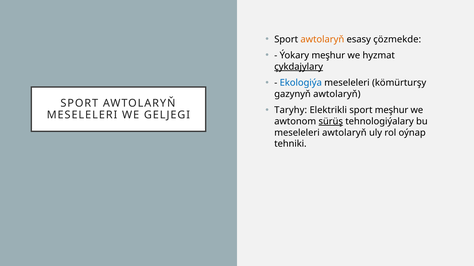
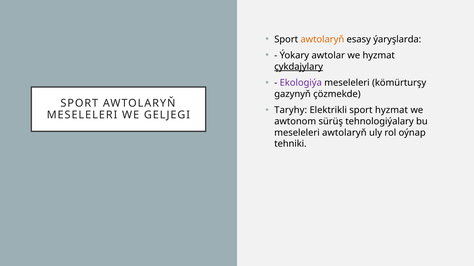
çözmekde: çözmekde -> ýaryşlarda (397, 39)
Ýokary meşhur: meşhur -> awtolar (328, 56)
Ekologiýa colour: blue -> purple (301, 83)
gazynyň awtolaryň: awtolaryň -> çözmekde (337, 94)
sport meşhur: meşhur -> hyzmat (391, 110)
sürüş underline: present -> none (331, 122)
